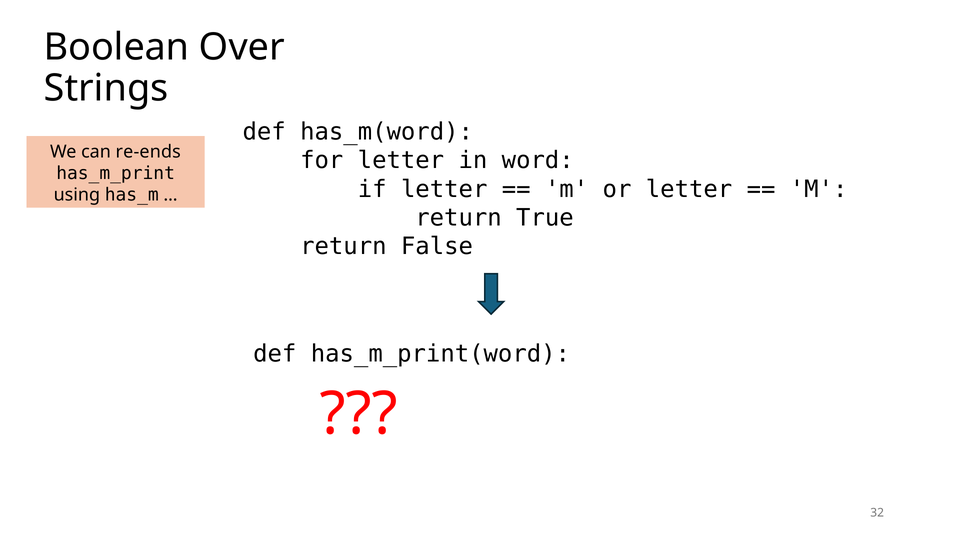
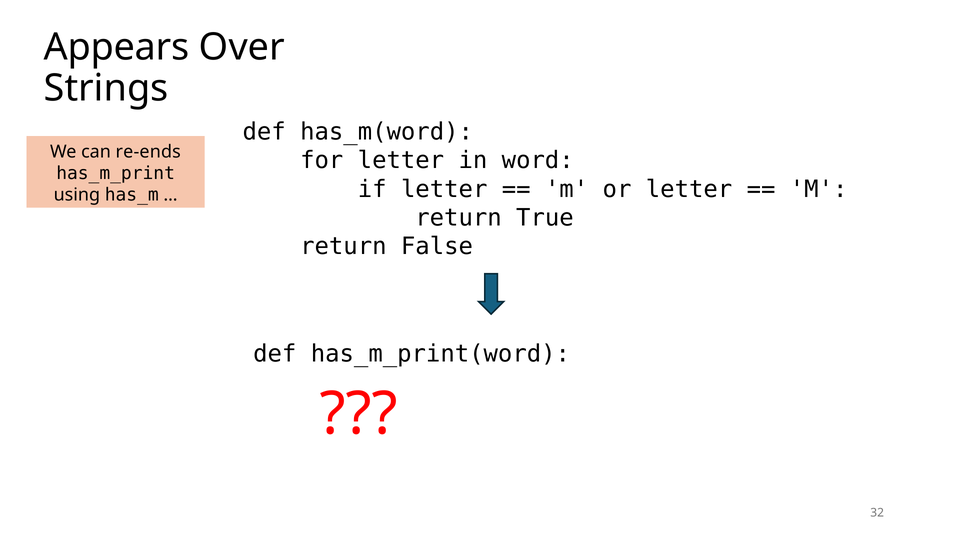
Boolean: Boolean -> Appears (117, 47)
